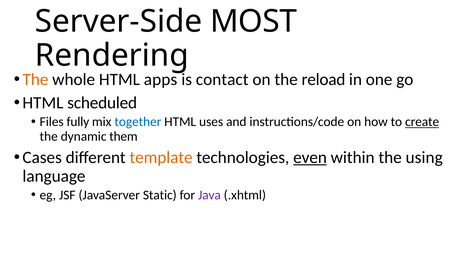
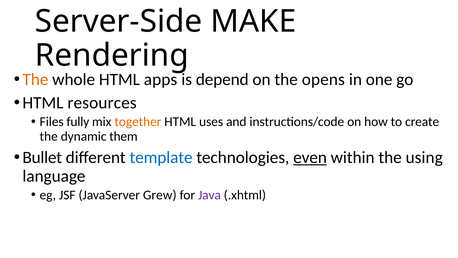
MOST: MOST -> MAKE (253, 21)
contact: contact -> depend (222, 79)
reload: reload -> opens (323, 79)
scheduled: scheduled -> resources (102, 103)
together colour: blue -> orange (138, 122)
create underline: present -> none (422, 122)
Cases: Cases -> Bullet (42, 157)
template colour: orange -> blue (161, 157)
Static: Static -> Grew (160, 195)
